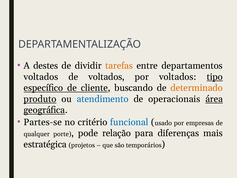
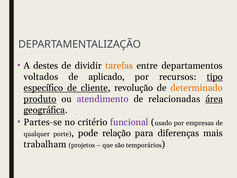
de voltados: voltados -> aplicado (107, 77)
por voltados: voltados -> recursos (178, 77)
buscando: buscando -> revolução (134, 88)
atendimento colour: blue -> purple (103, 99)
operacionais: operacionais -> relacionadas (174, 99)
funcional colour: blue -> purple (129, 122)
estratégica: estratégica -> trabalham (45, 144)
